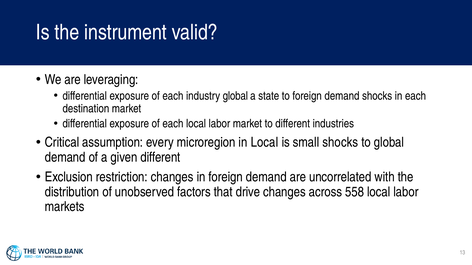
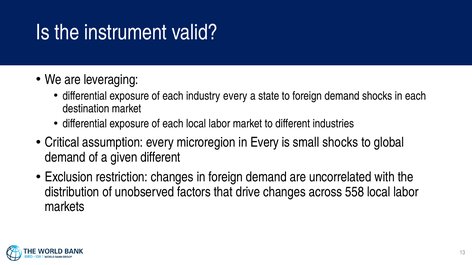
industry global: global -> every (235, 96)
in Local: Local -> Every (265, 143)
